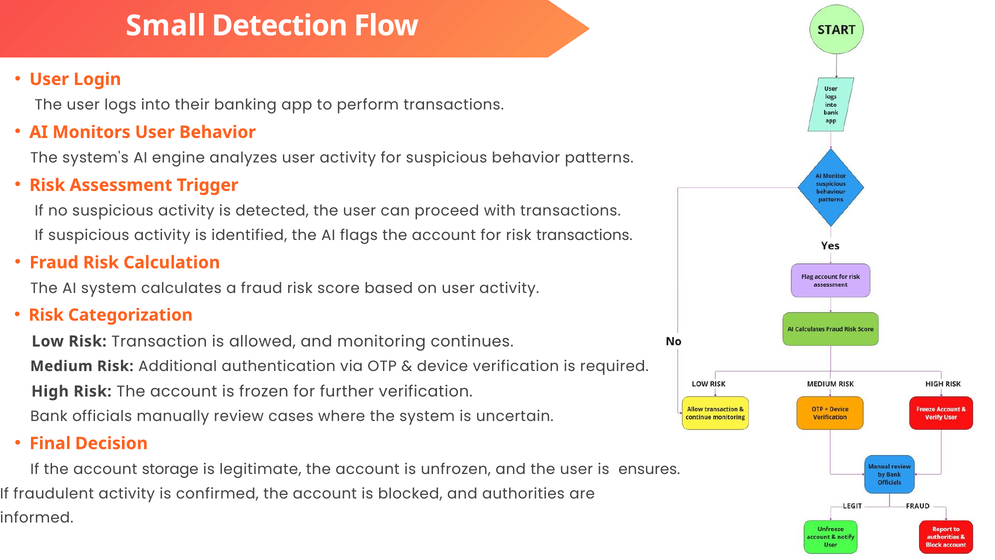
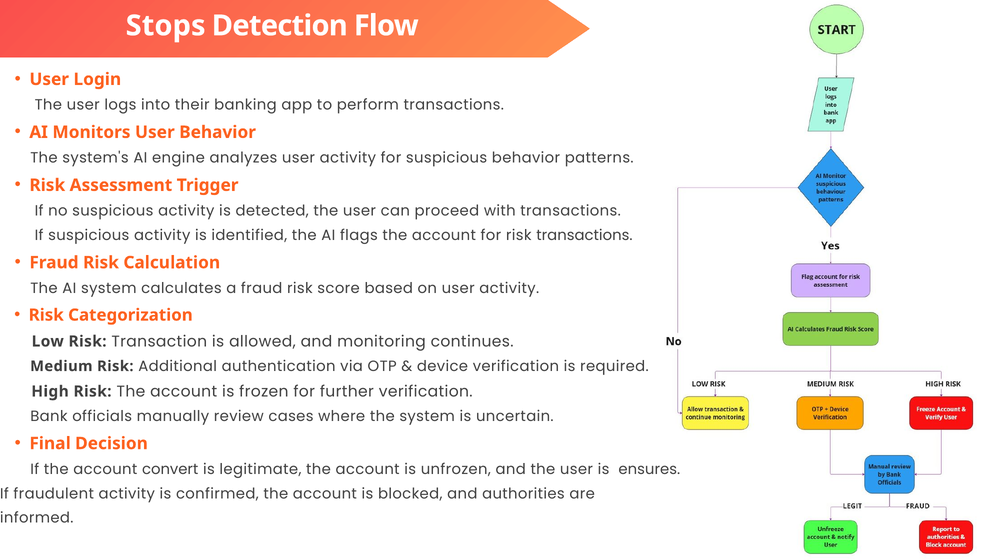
Small: Small -> Stops (166, 26)
storage: storage -> convert (170, 469)
